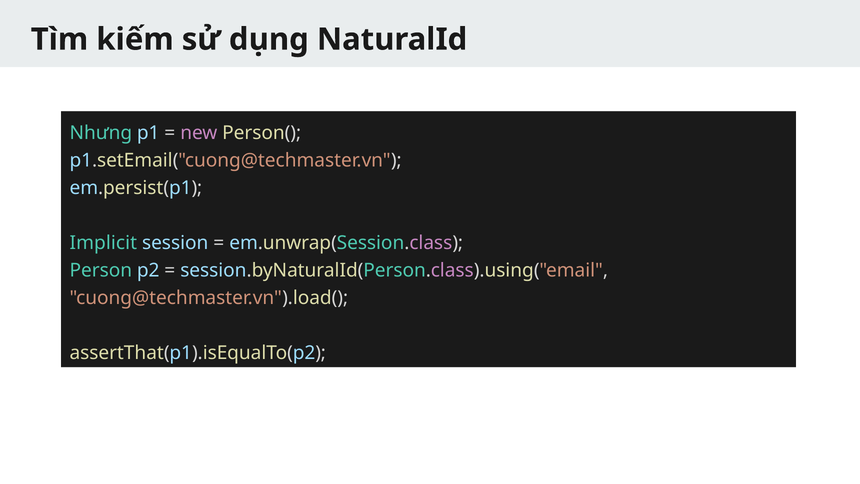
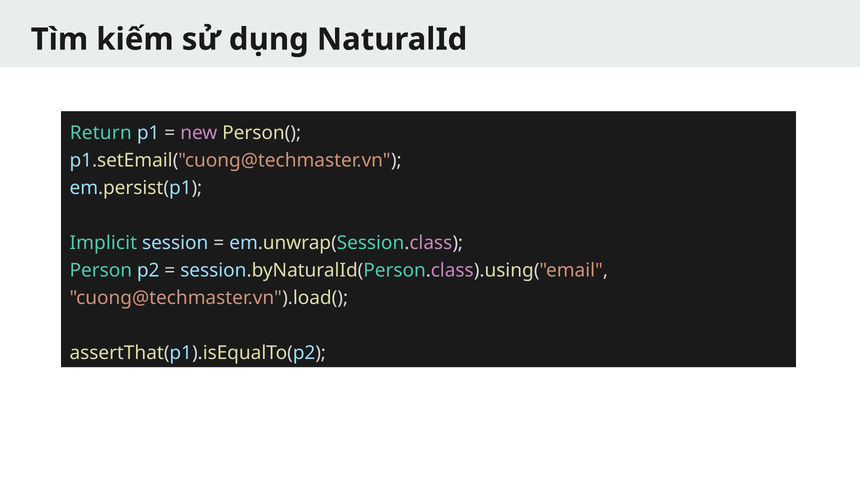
Nhưng: Nhưng -> Return (101, 133)
